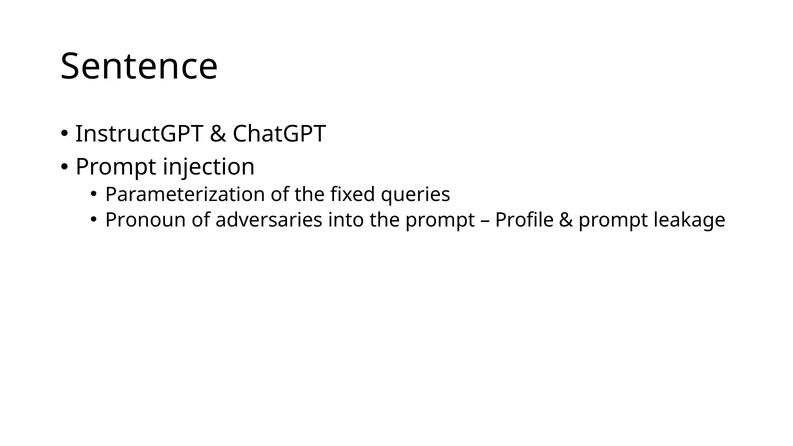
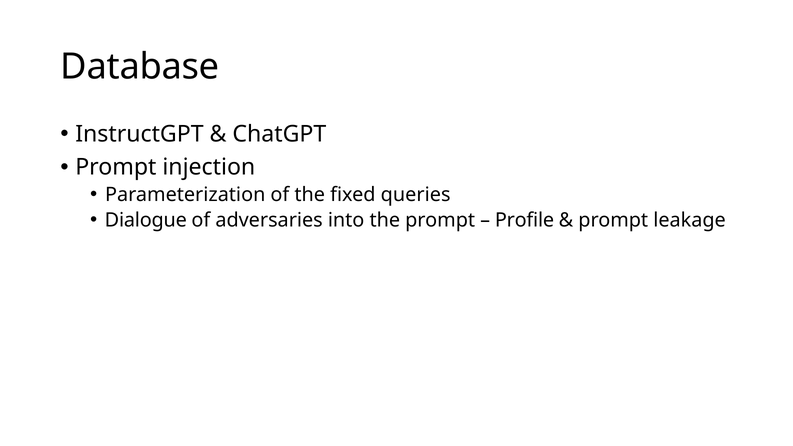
Sentence: Sentence -> Database (140, 67)
Pronoun: Pronoun -> Dialogue (146, 220)
